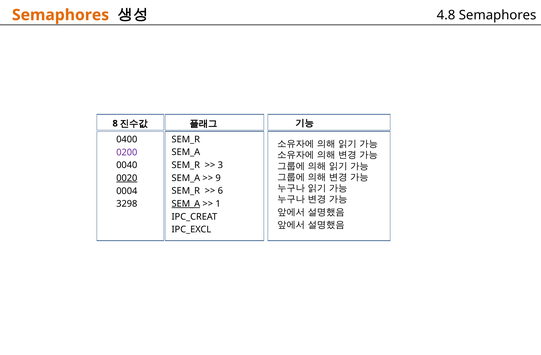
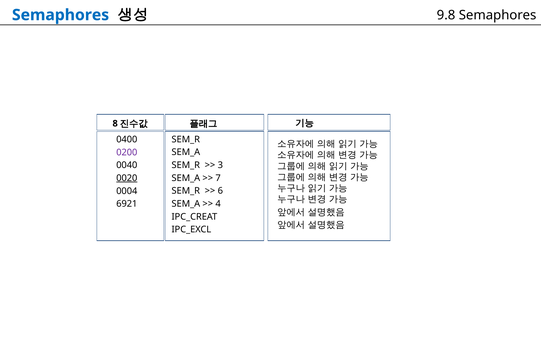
Semaphores colour: orange -> blue (61, 15)
4.8: 4.8 -> 9.8 (446, 15)
9: 9 -> 7 (218, 178)
SEM_A underline: present -> none (186, 204)
1: 1 -> 4 (218, 204)
3298: 3298 -> 6921 (127, 204)
